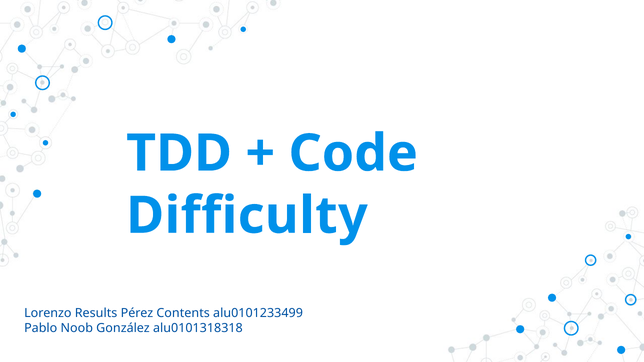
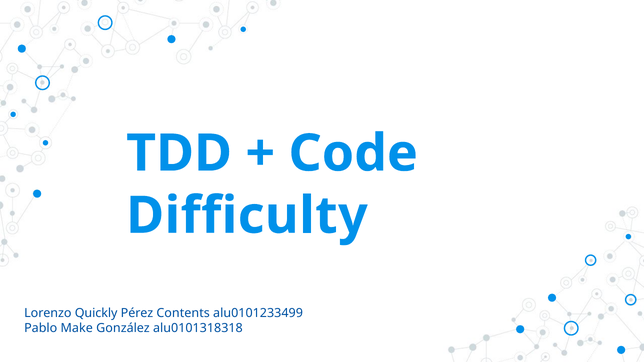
Results: Results -> Quickly (96, 313)
Noob: Noob -> Make (77, 328)
